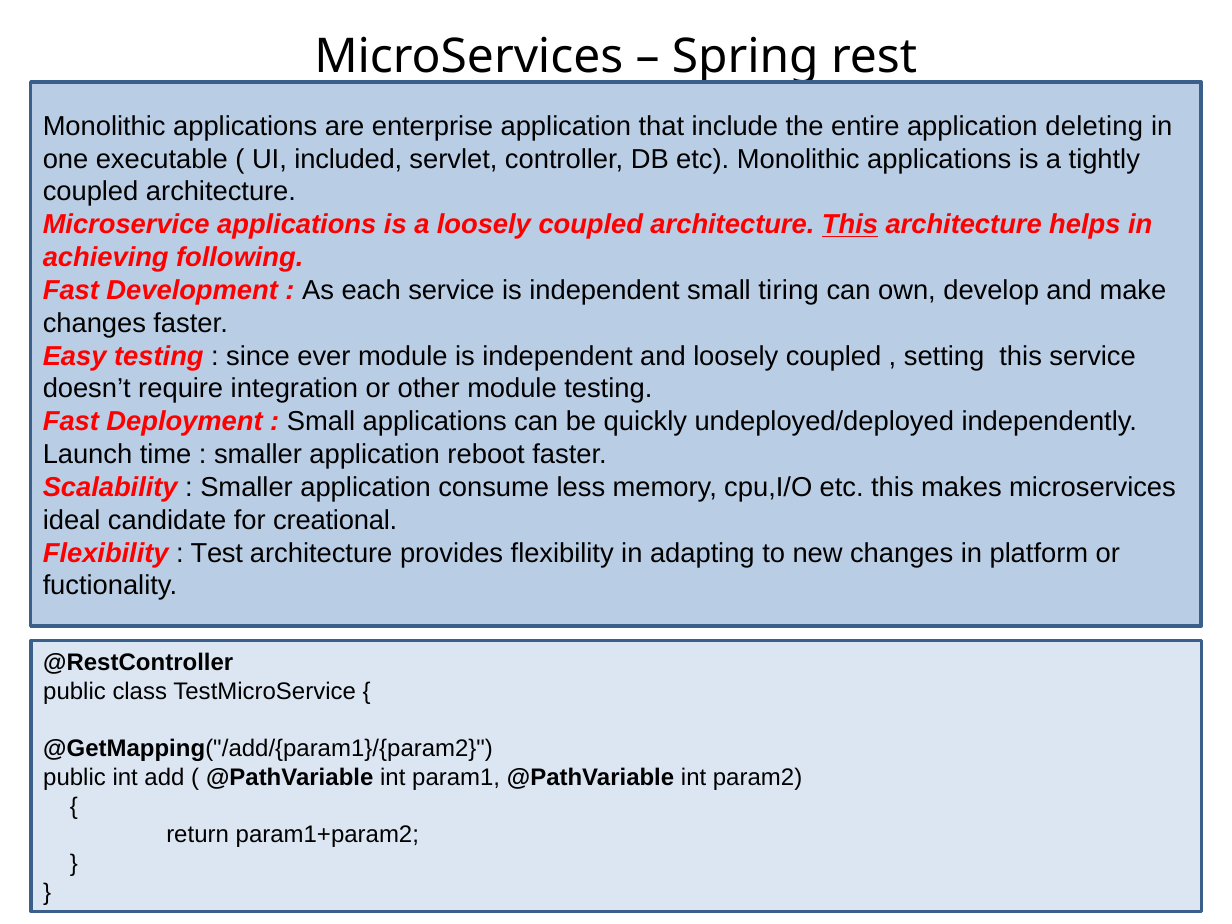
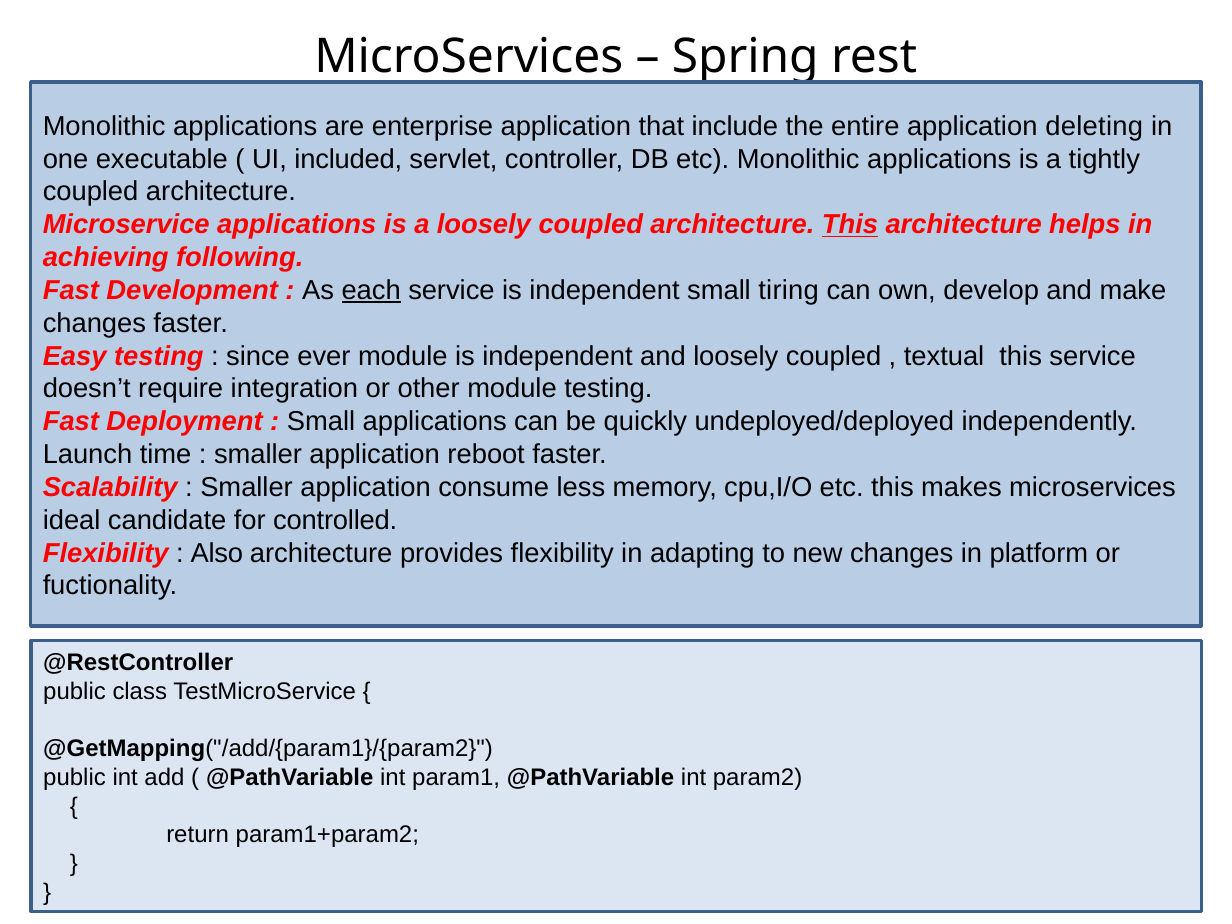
each underline: none -> present (371, 290)
setting: setting -> textual (944, 356)
creational: creational -> controlled (335, 520)
Test: Test -> Also (217, 553)
